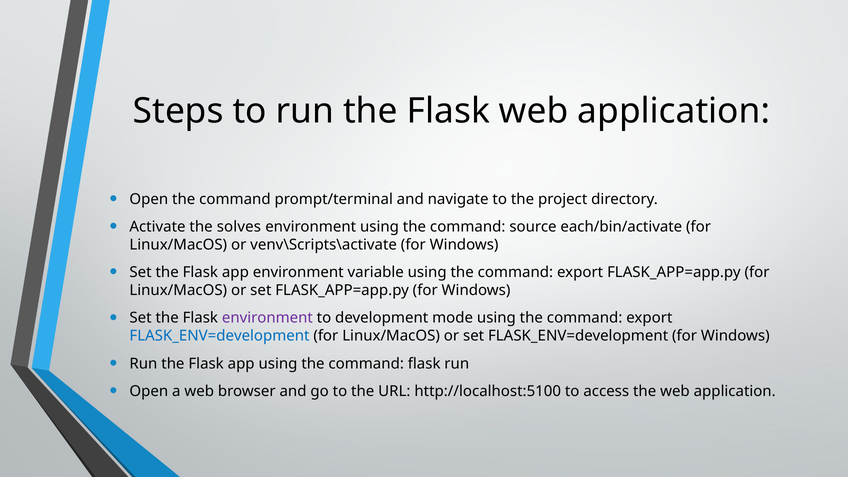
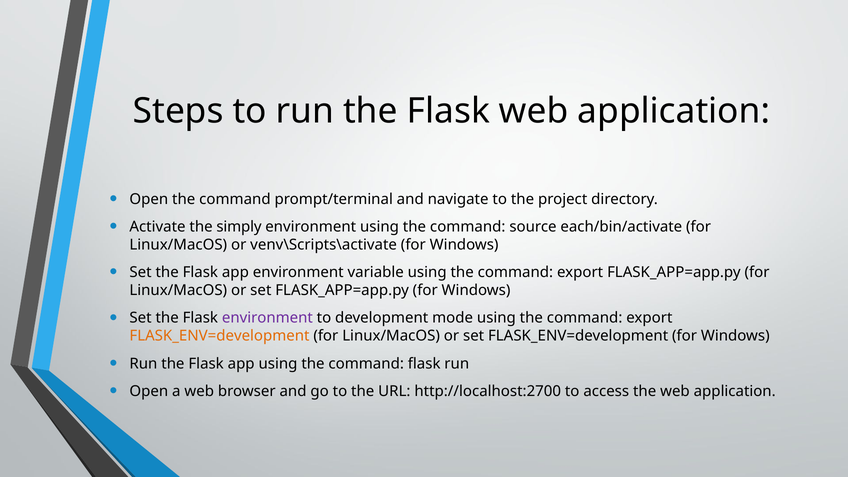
solves: solves -> simply (239, 227)
FLASK_ENV=development colour: blue -> orange (219, 336)
http://localhost:5100: http://localhost:5100 -> http://localhost:2700 (488, 391)
